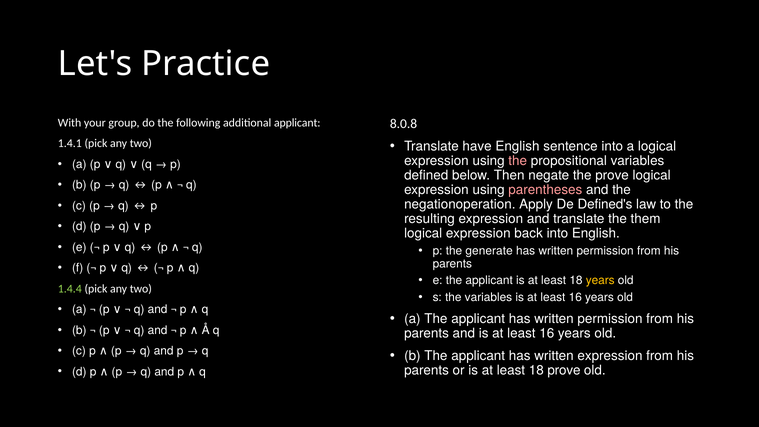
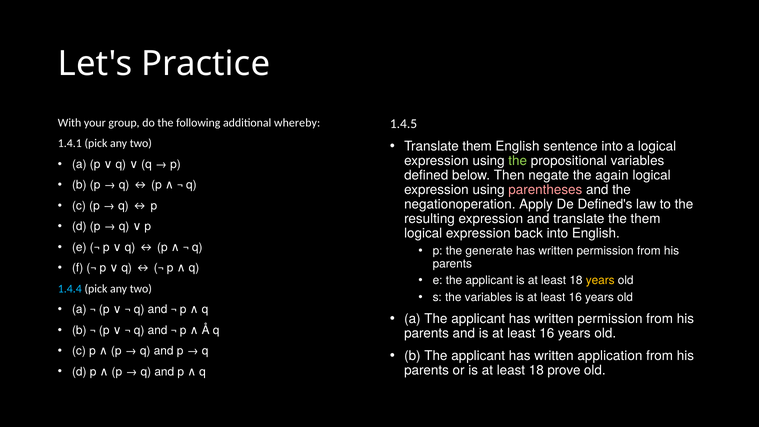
additional applicant: applicant -> whereby (297, 123)
8.0.8: 8.0.8 -> 1.4.5 (404, 124)
Translate have: have -> them (477, 146)
the colour: pink -> light green (518, 161)
the prove: prove -> again (612, 175)
1.4.4 colour: light green -> light blue (70, 289)
written expression: expression -> application (610, 356)
